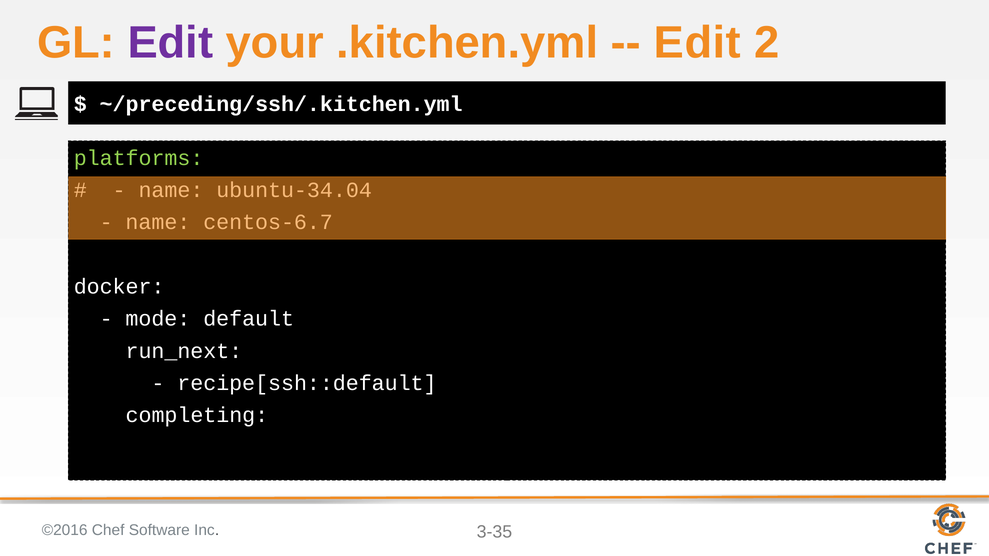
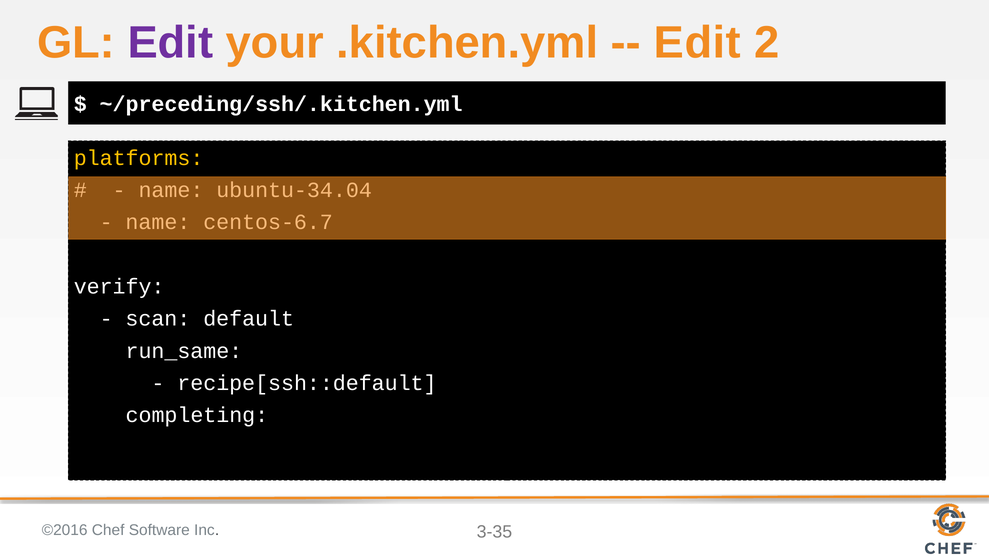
platforms colour: light green -> yellow (139, 158)
docker: docker -> verify (119, 287)
mode: mode -> scan (158, 319)
run_next: run_next -> run_same (184, 351)
